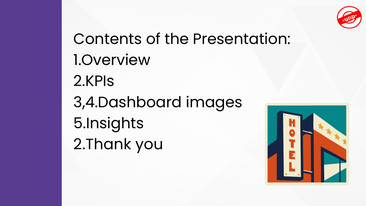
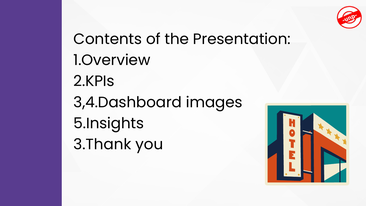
2.Thank: 2.Thank -> 3.Thank (102, 144)
